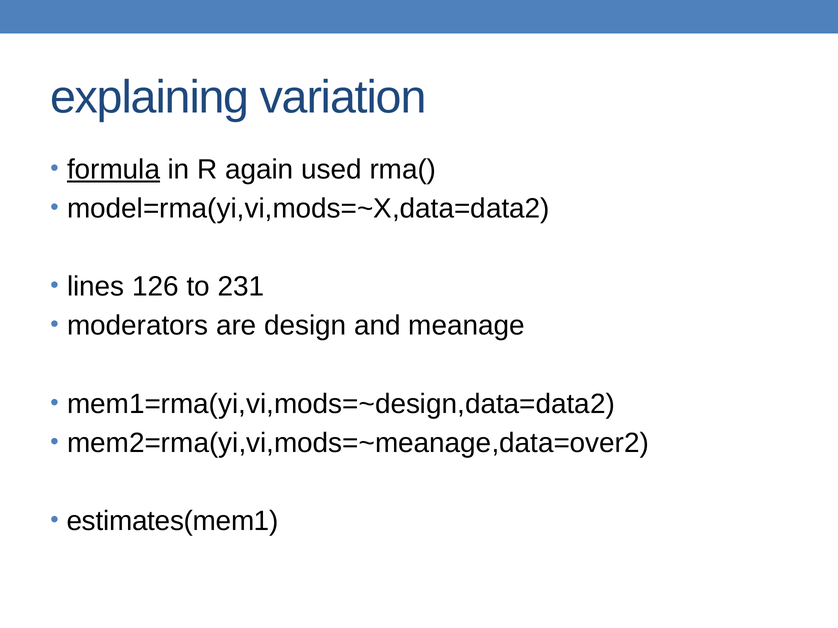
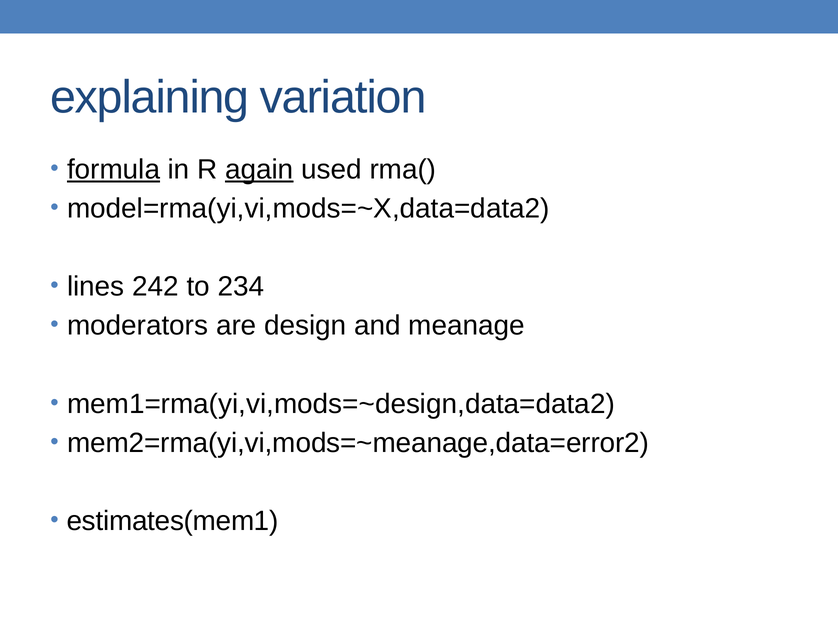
again underline: none -> present (259, 170)
126: 126 -> 242 (155, 287)
231: 231 -> 234 (241, 287)
mem2=rma(yi,vi,mods=~meanage,data=over2: mem2=rma(yi,vi,mods=~meanage,data=over2 -> mem2=rma(yi,vi,mods=~meanage,data=error2 (358, 443)
